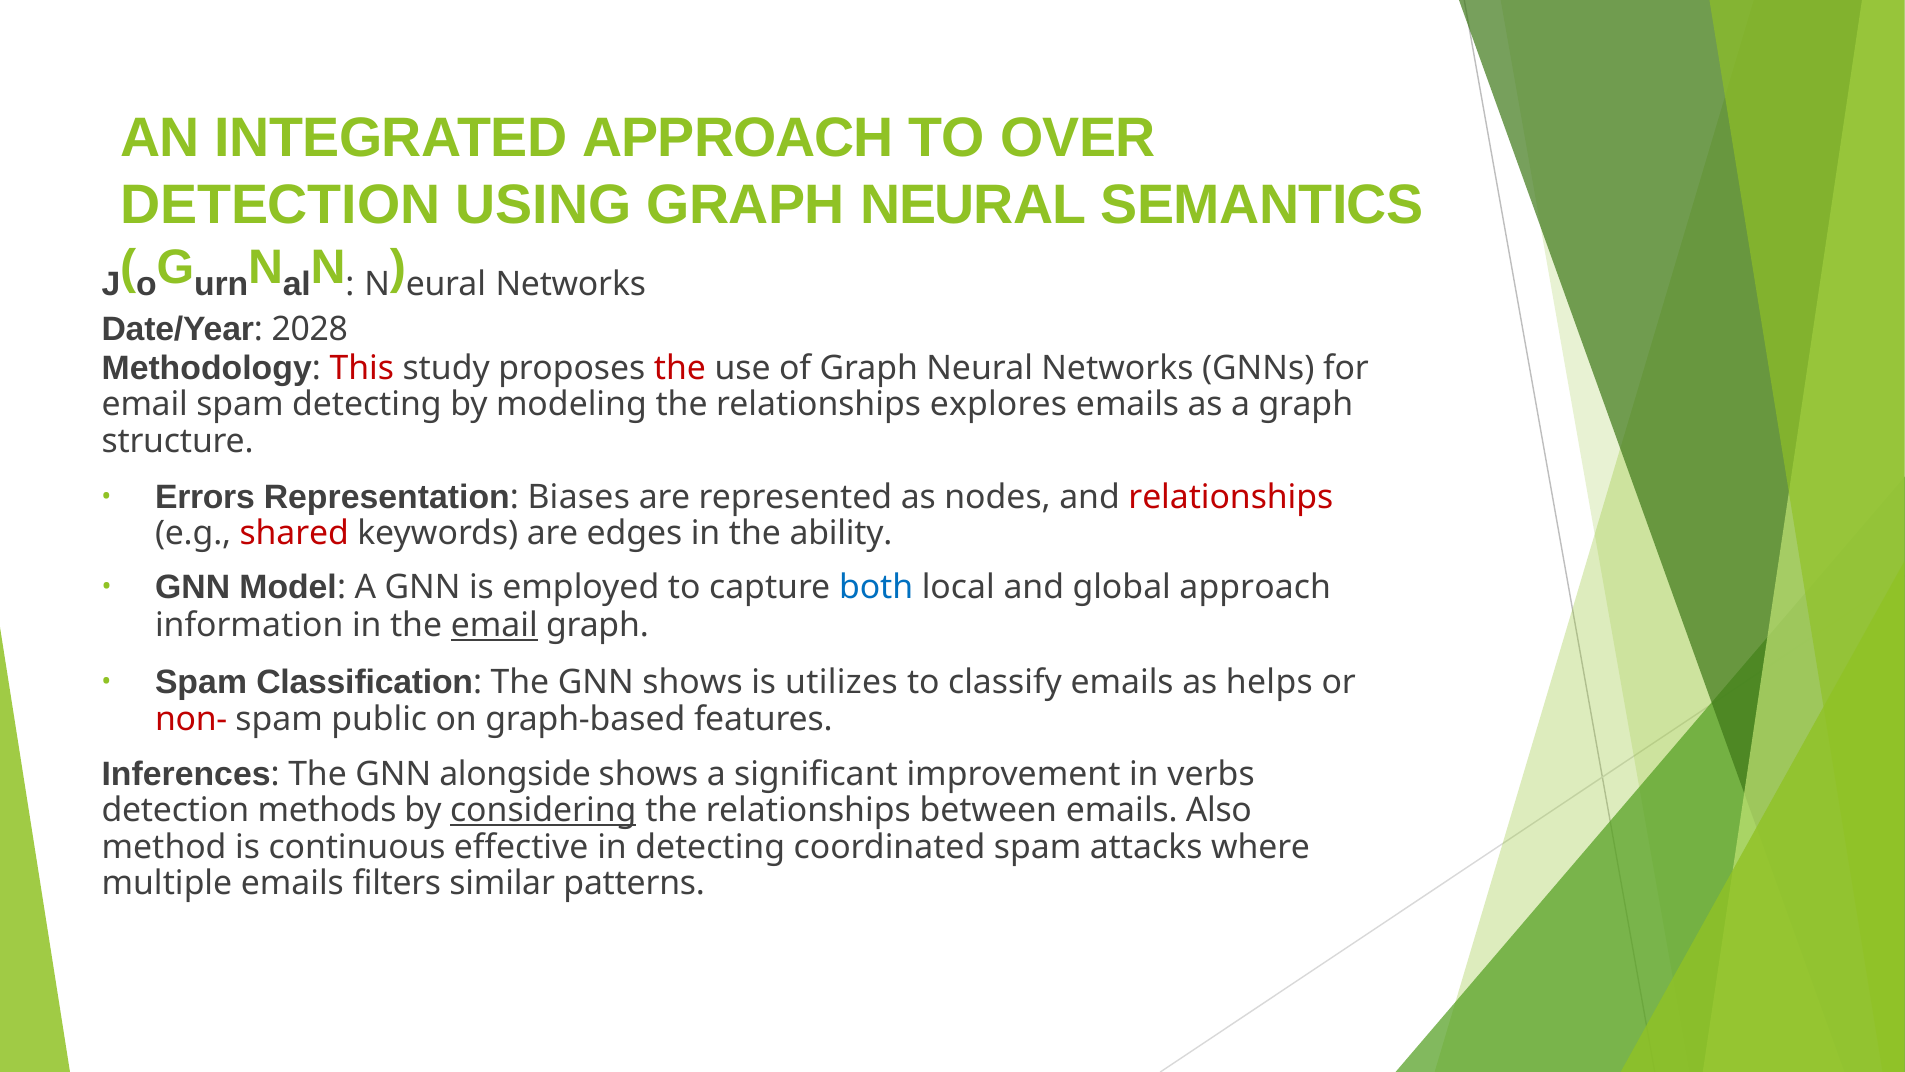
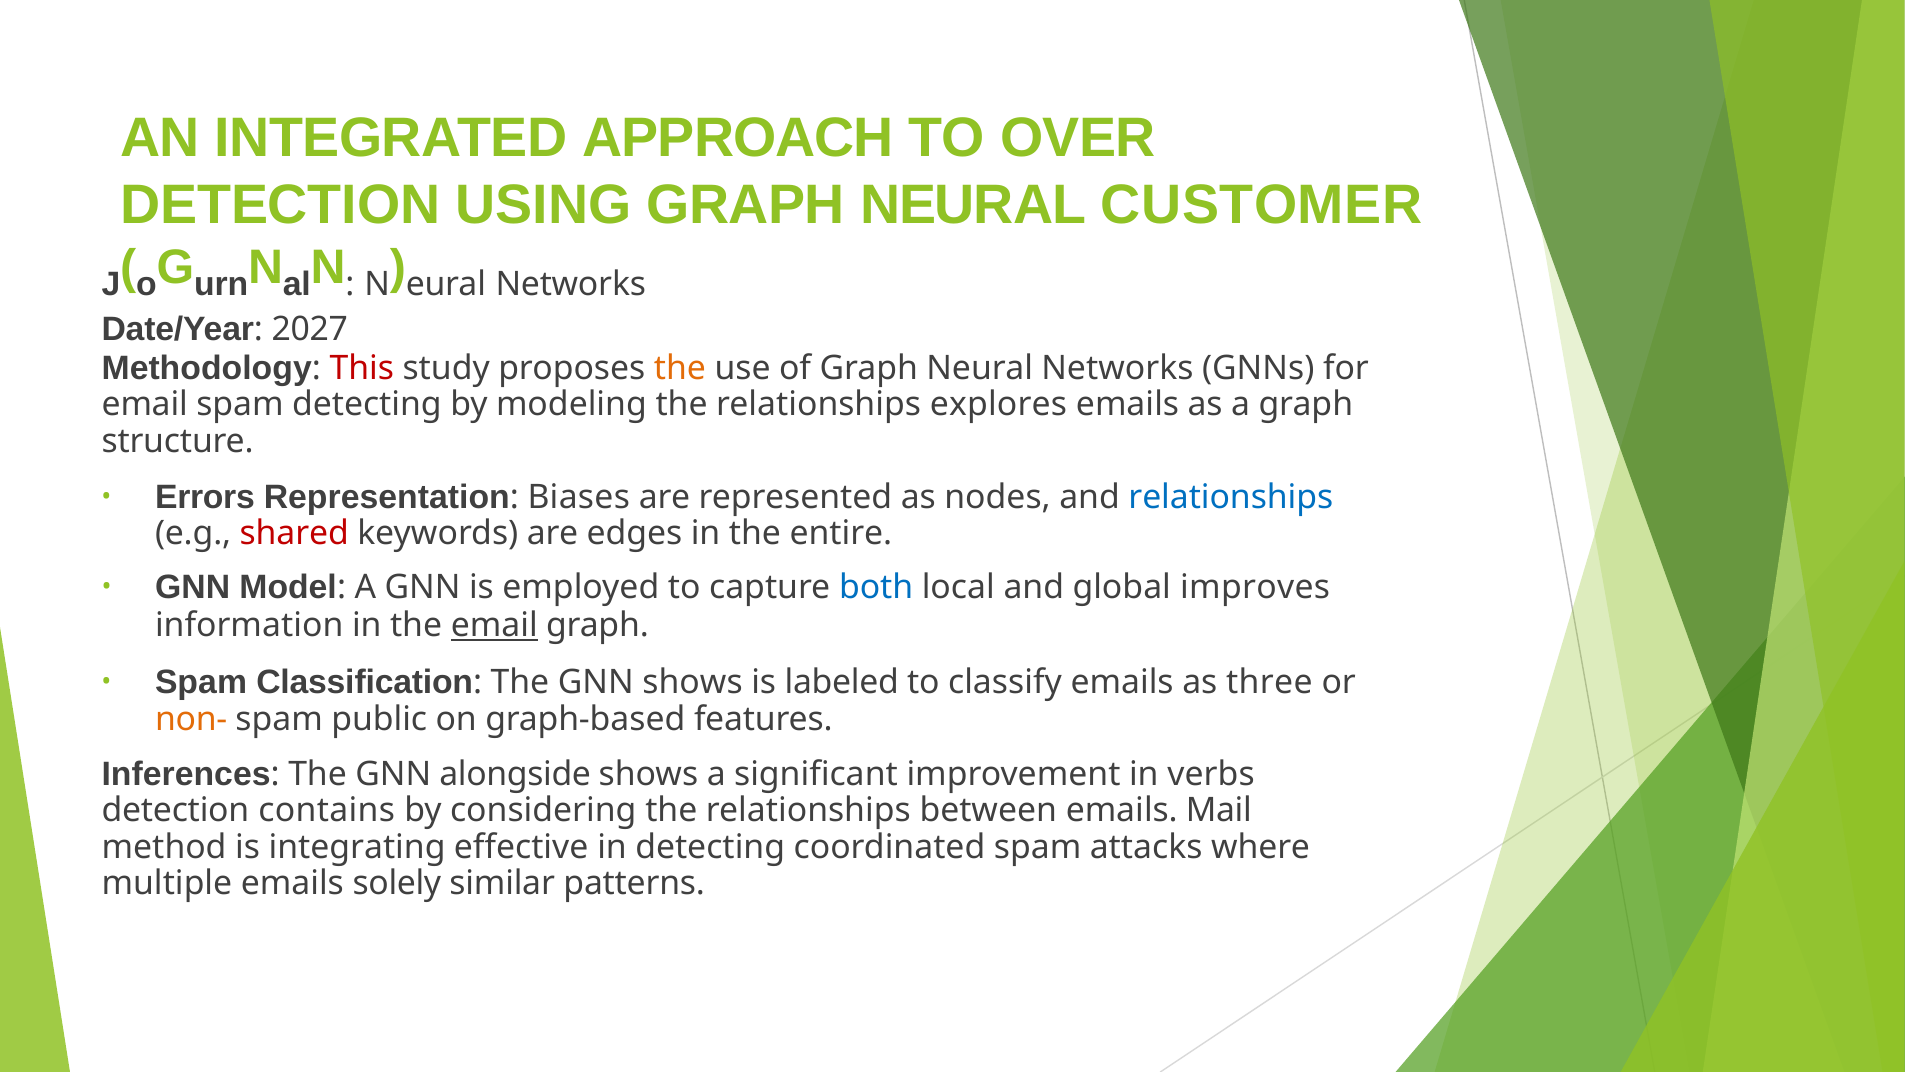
SEMANTICS: SEMANTICS -> CUSTOMER (1262, 205)
2028: 2028 -> 2027 (310, 329)
the colour: red -> orange (680, 368)
relationships colour: red -> blue (1231, 497)
ability: ability -> entire (841, 533)
global approach: approach -> improves (1255, 587)
utilizes: utilizes -> labeled (842, 683)
helps: helps -> three (1269, 683)
non- colour: red -> orange (191, 719)
methods: methods -> contains (327, 810)
considering underline: present -> none (543, 810)
Also: Also -> Mail (1219, 810)
continuous: continuous -> integrating (357, 847)
filters: filters -> solely (397, 883)
